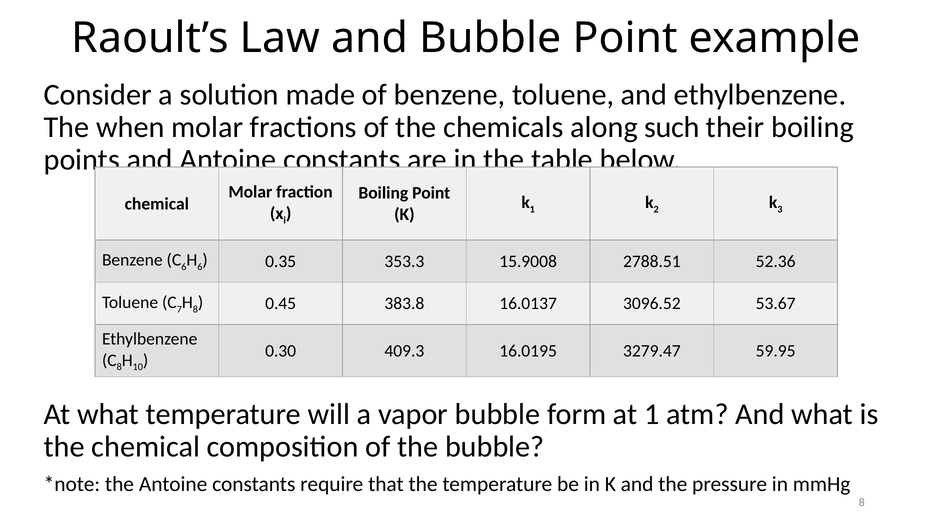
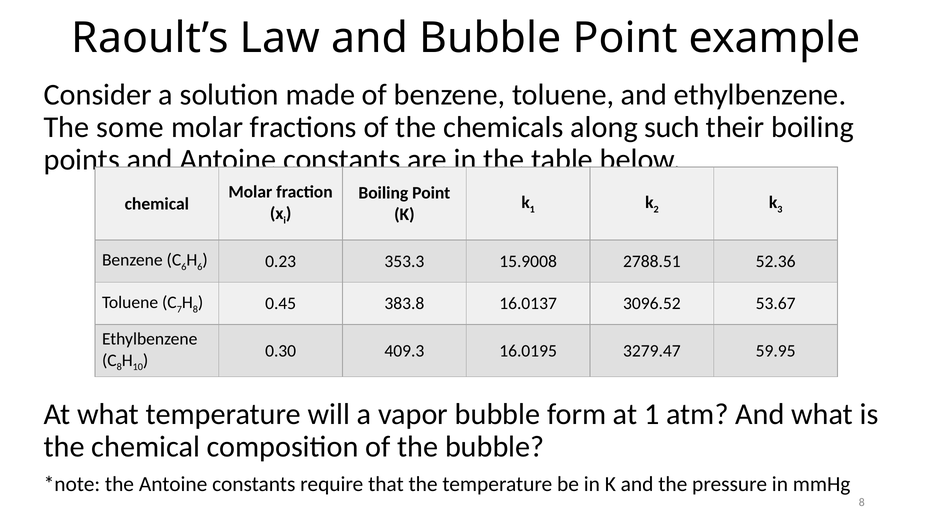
when: when -> some (130, 127)
0.35: 0.35 -> 0.23 (281, 262)
